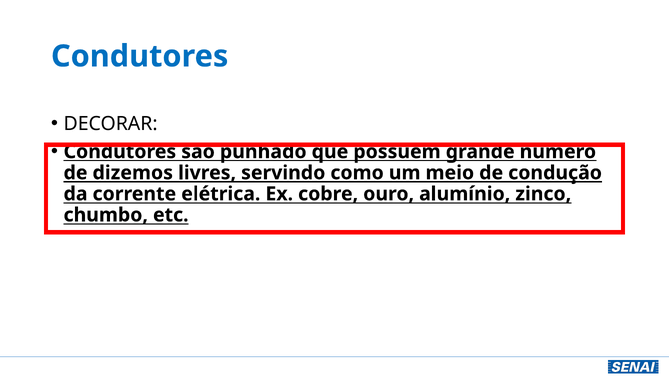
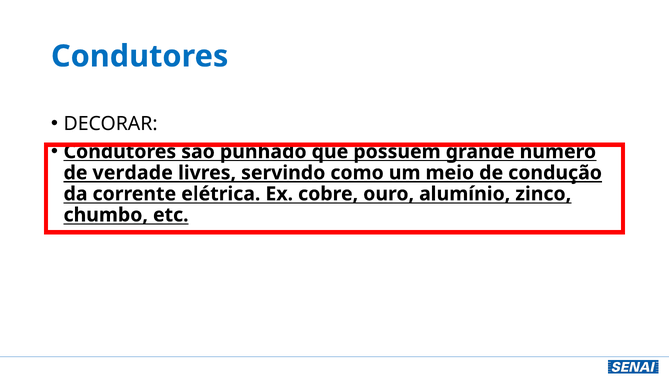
dizemos: dizemos -> verdade (133, 172)
